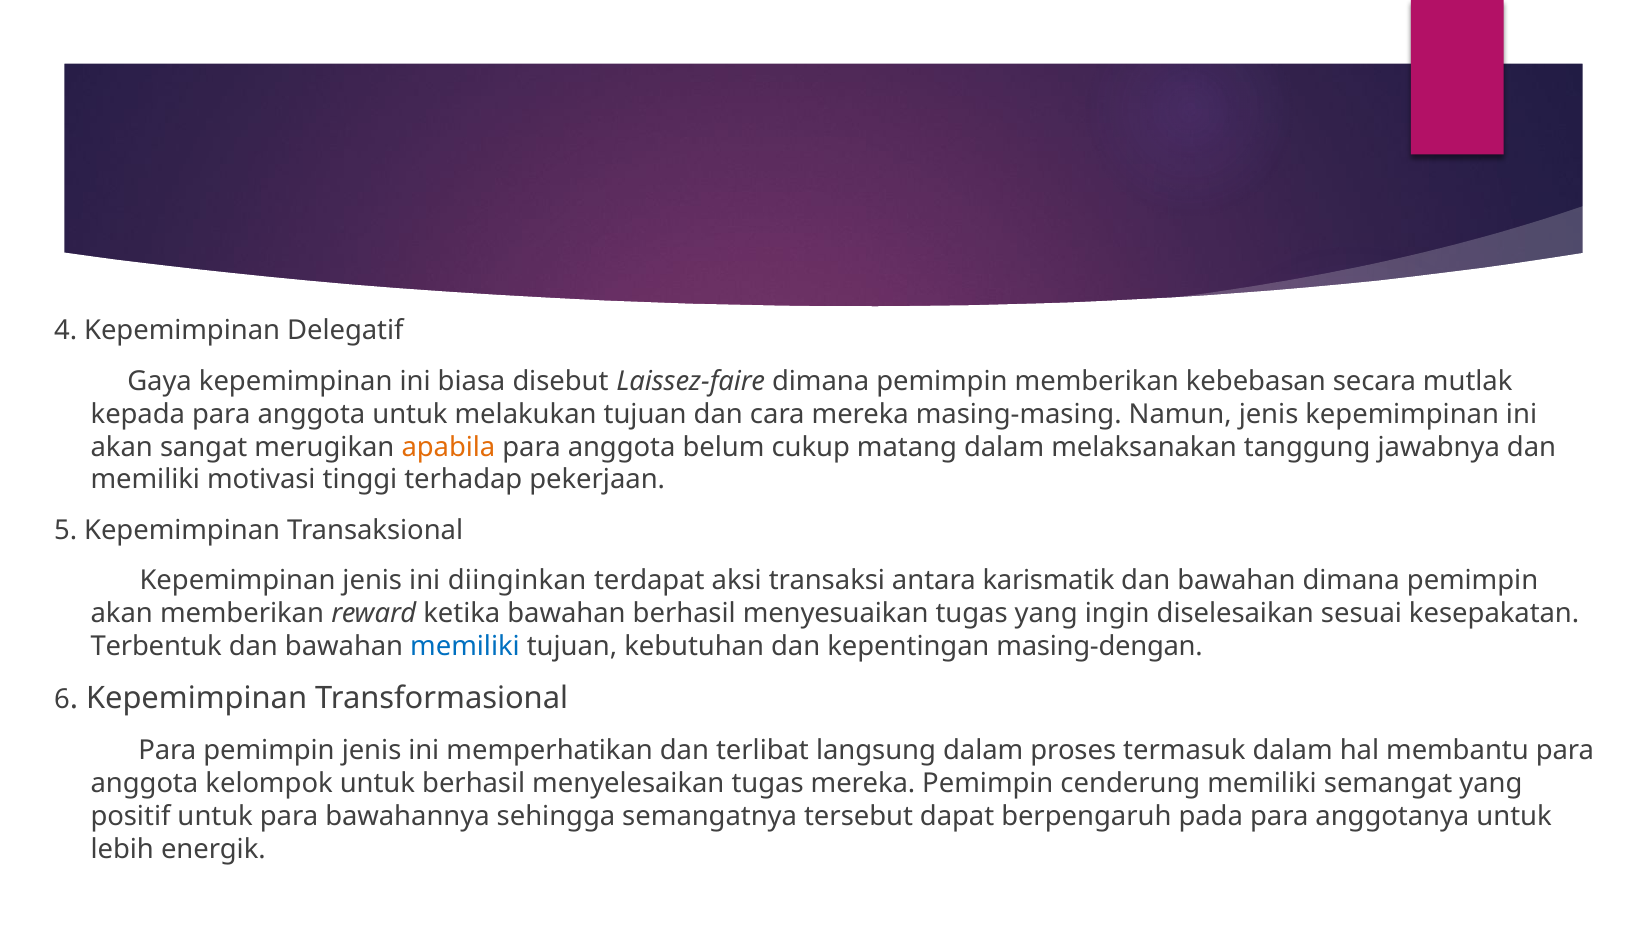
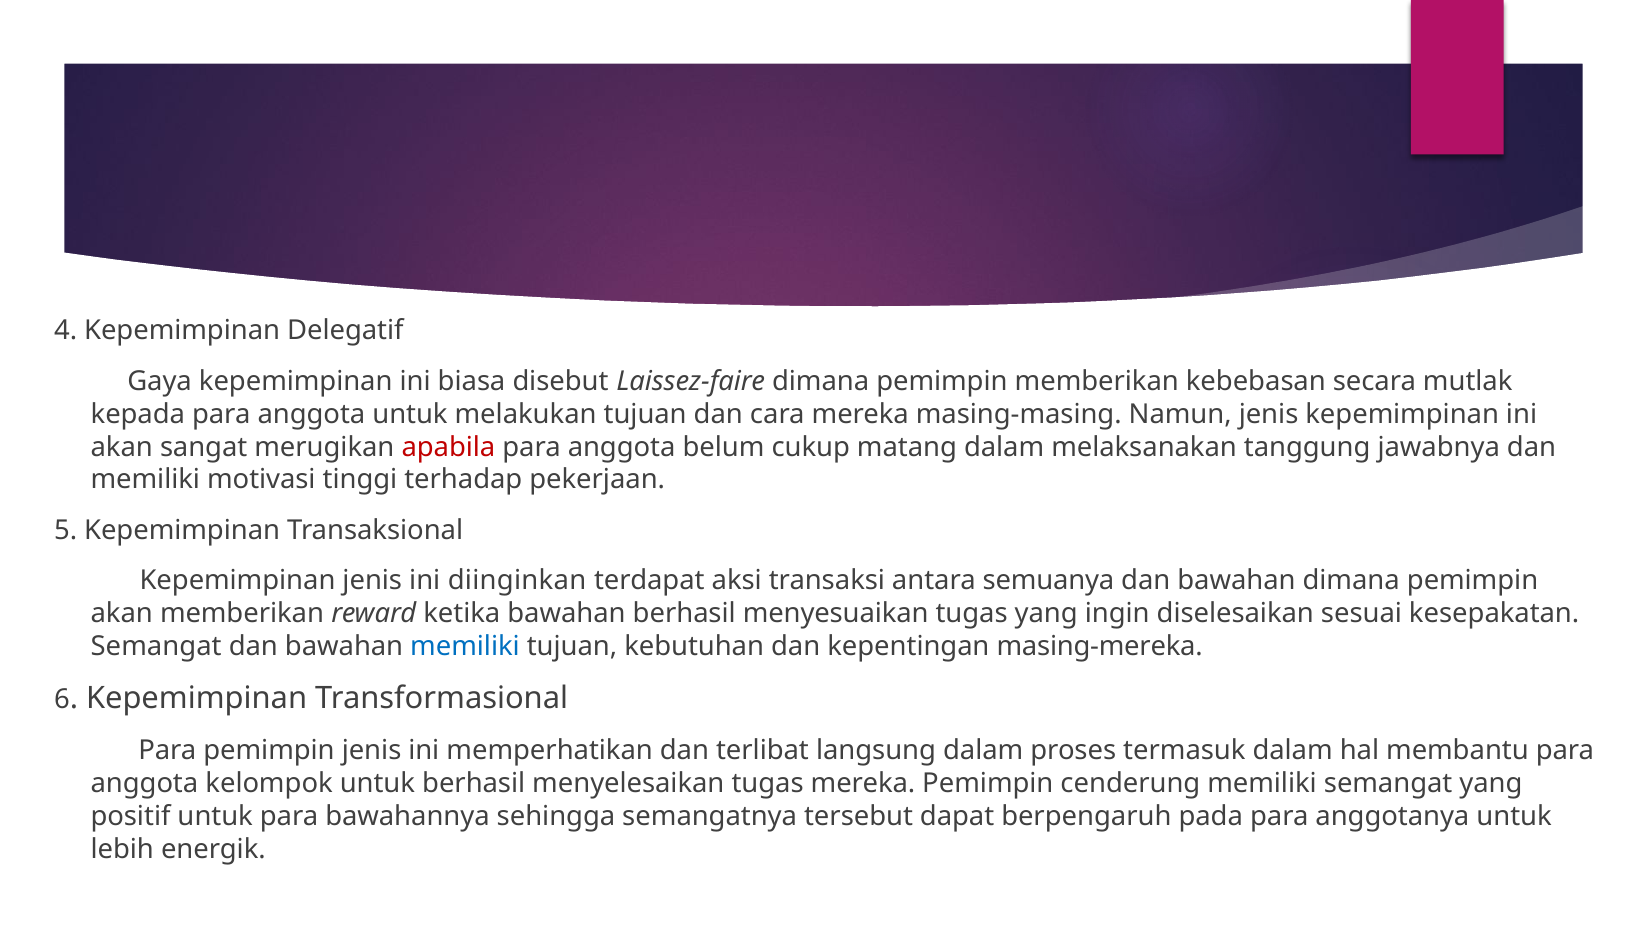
apabila colour: orange -> red (448, 447)
karismatik: karismatik -> semuanya (1048, 580)
Terbentuk: Terbentuk -> Semangat (156, 646)
masing-dengan: masing-dengan -> masing-mereka (1100, 646)
